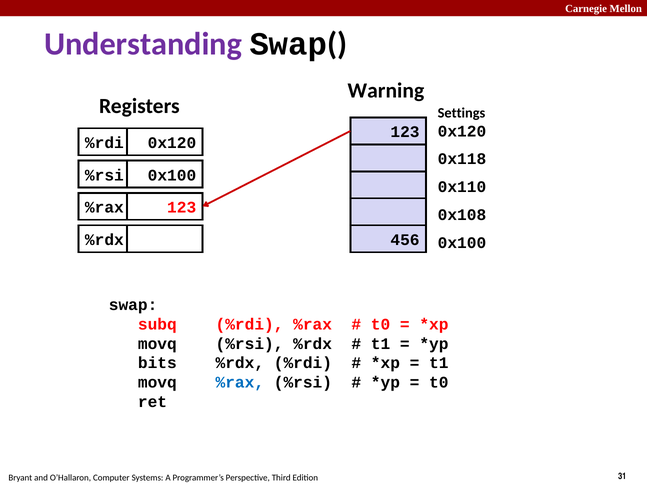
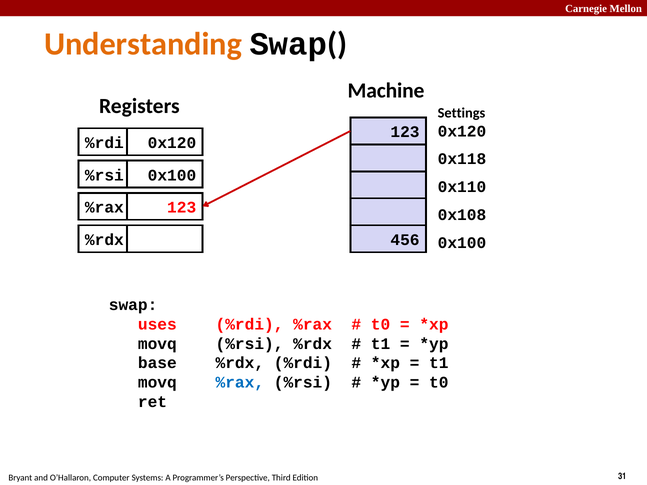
Understanding colour: purple -> orange (143, 44)
Warning: Warning -> Machine (386, 91)
subq: subq -> uses (157, 325)
bits: bits -> base (157, 363)
